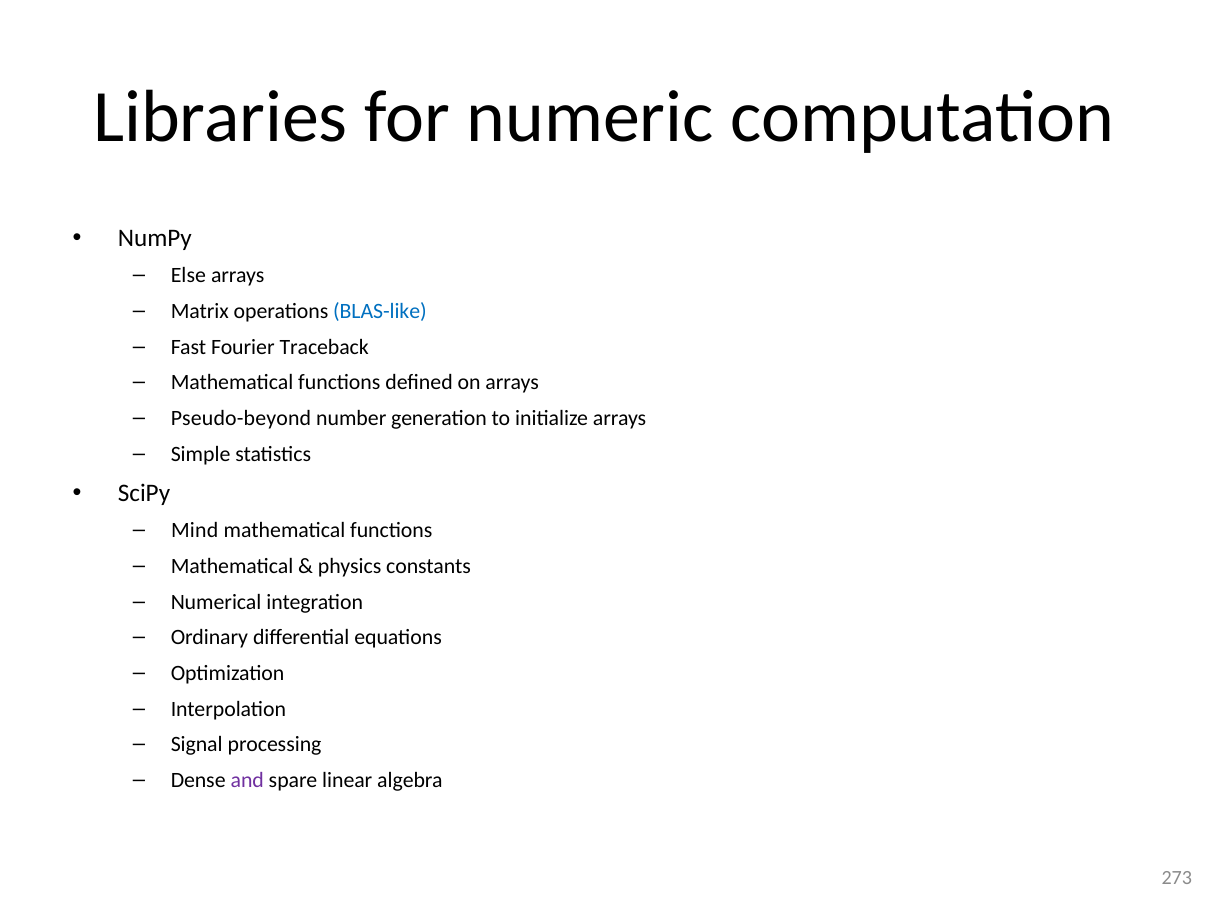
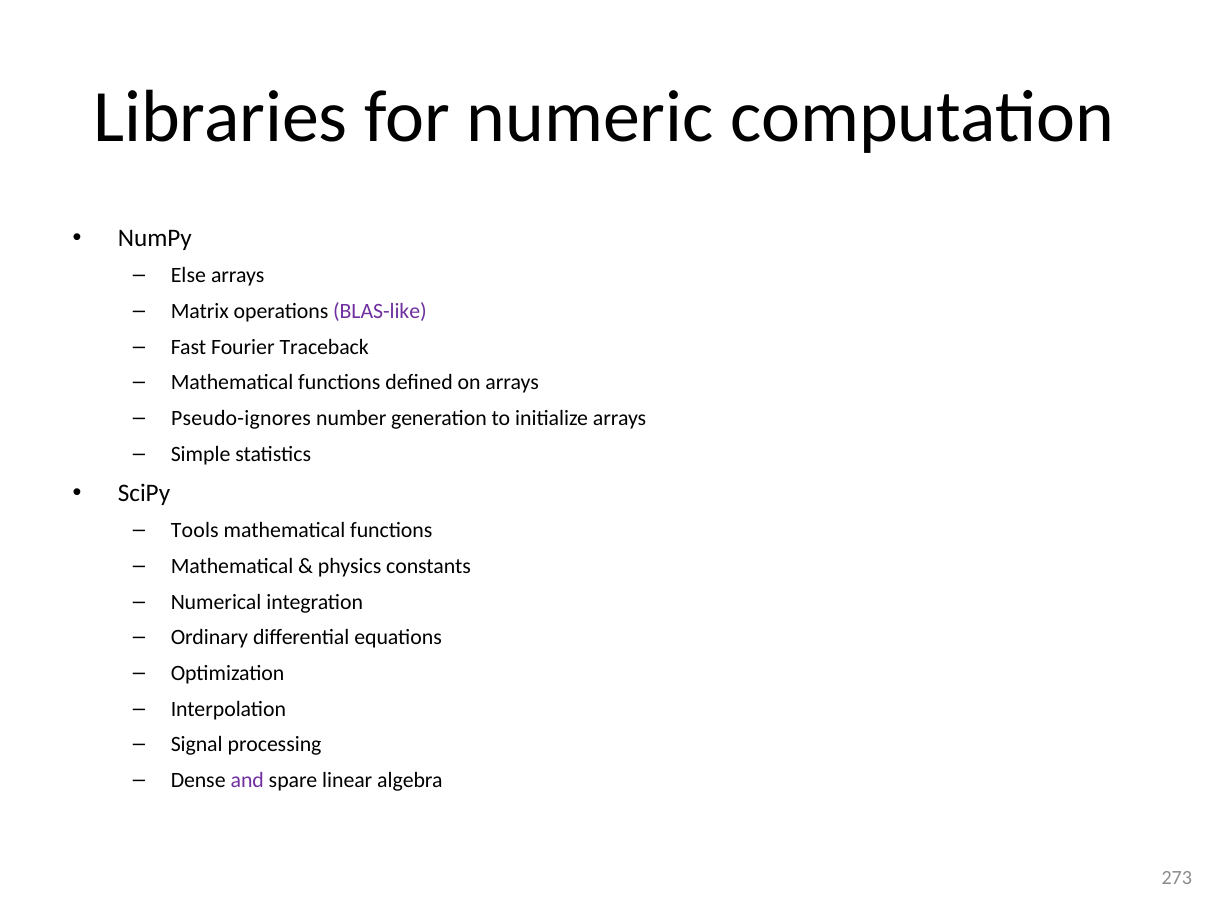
BLAS-like colour: blue -> purple (380, 311)
Pseudo-beyond: Pseudo-beyond -> Pseudo-ignores (241, 418)
Mind: Mind -> Tools (195, 531)
